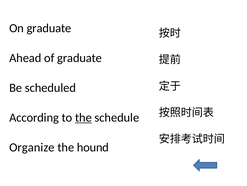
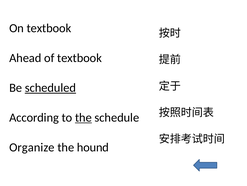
On graduate: graduate -> textbook (49, 28)
of graduate: graduate -> textbook (80, 58)
scheduled underline: none -> present (50, 87)
